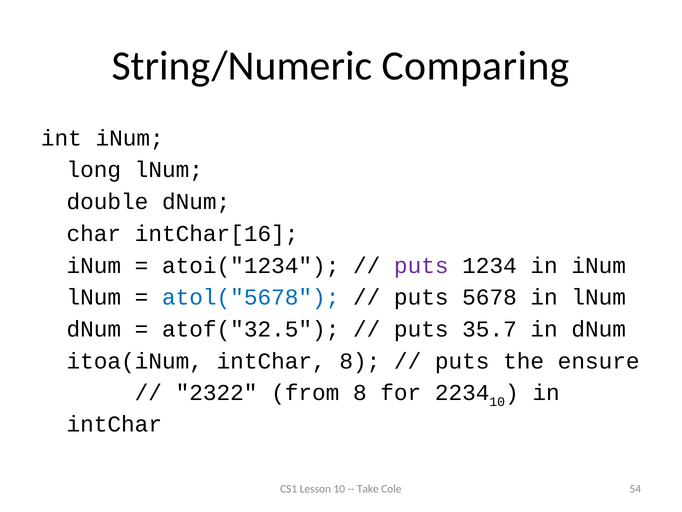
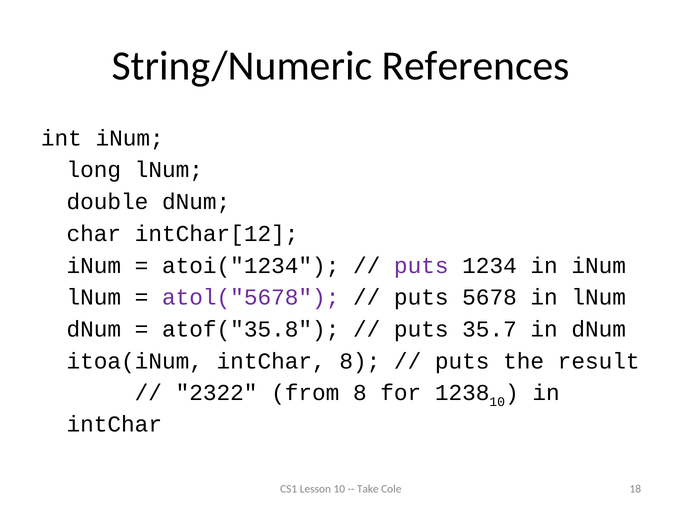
Comparing: Comparing -> References (476, 66)
intChar[16: intChar[16 -> intChar[12 (217, 233)
atol("5678 colour: blue -> purple (251, 297)
atof("32.5: atof("32.5 -> atof("35.8 (251, 329)
ensure: ensure -> result (599, 361)
2234: 2234 -> 1238 (462, 393)
54: 54 -> 18 (635, 488)
